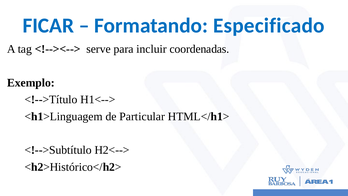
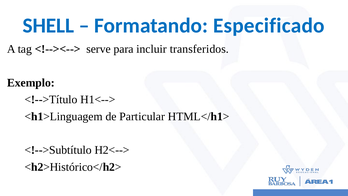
FICAR: FICAR -> SHELL (48, 26)
coordenadas: coordenadas -> transferidos (199, 49)
